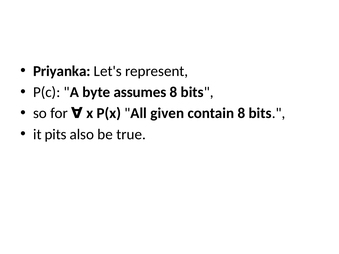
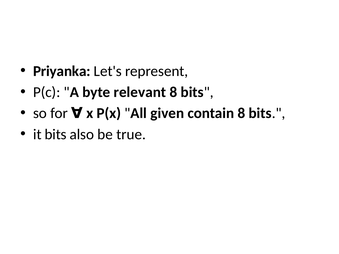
assumes: assumes -> relevant (140, 92)
it pits: pits -> bits (56, 134)
